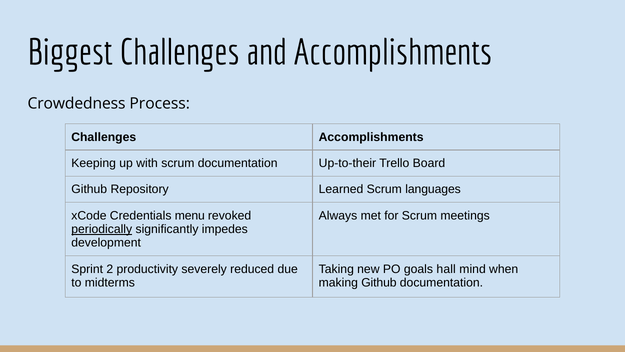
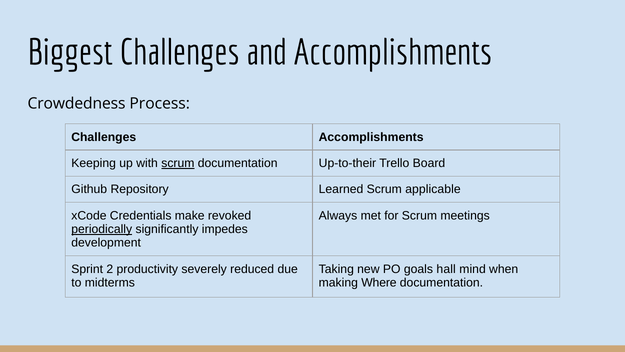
scrum underline: none -> present (178, 163)
languages: languages -> applicable (433, 189)
menu: menu -> make (190, 215)
making Github: Github -> Where (379, 282)
